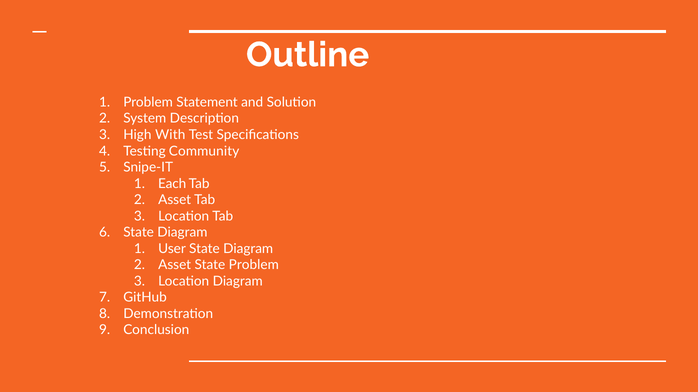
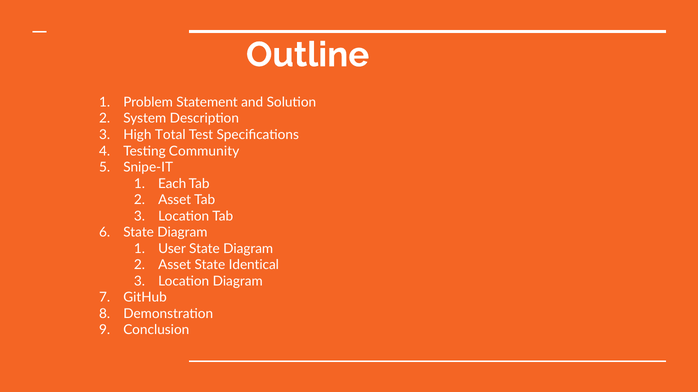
With: With -> Total (170, 135)
State Problem: Problem -> Identical (254, 265)
